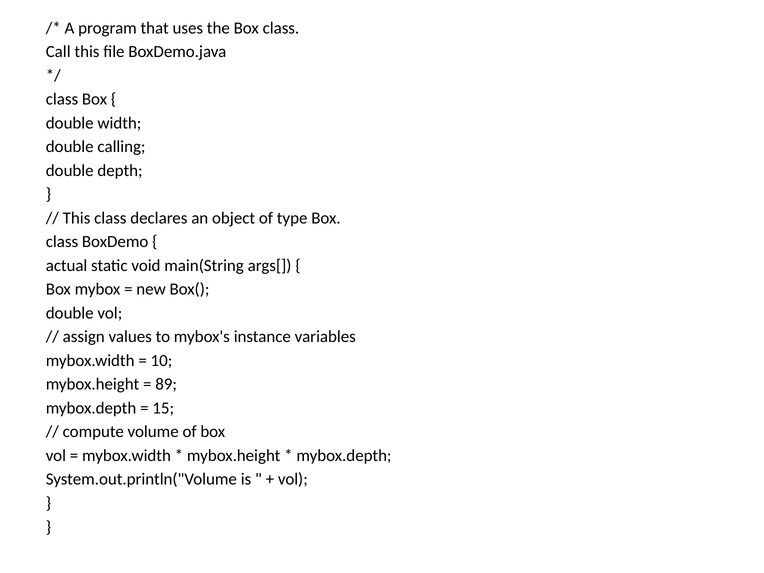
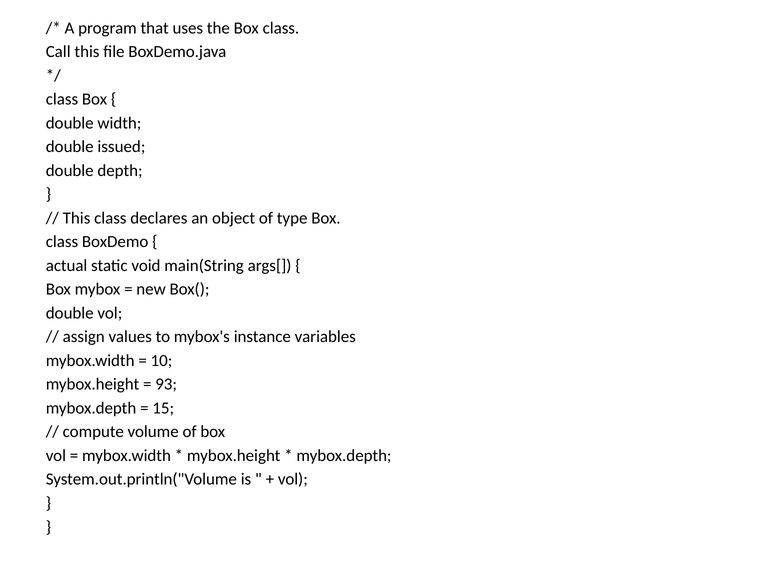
calling: calling -> issued (121, 147)
89: 89 -> 93 (166, 384)
